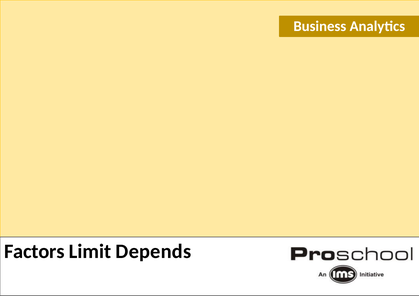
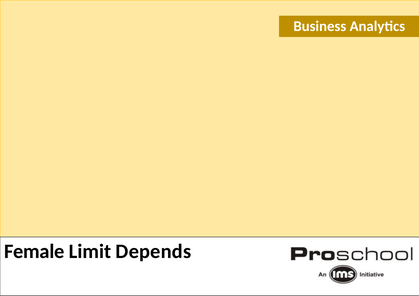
Factors: Factors -> Female (34, 251)
